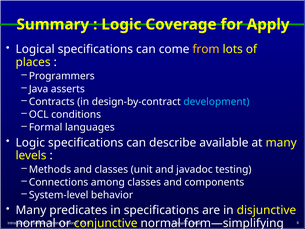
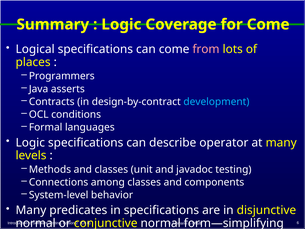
for Apply: Apply -> Come (268, 24)
from colour: yellow -> pink (206, 49)
available: available -> operator (224, 142)
